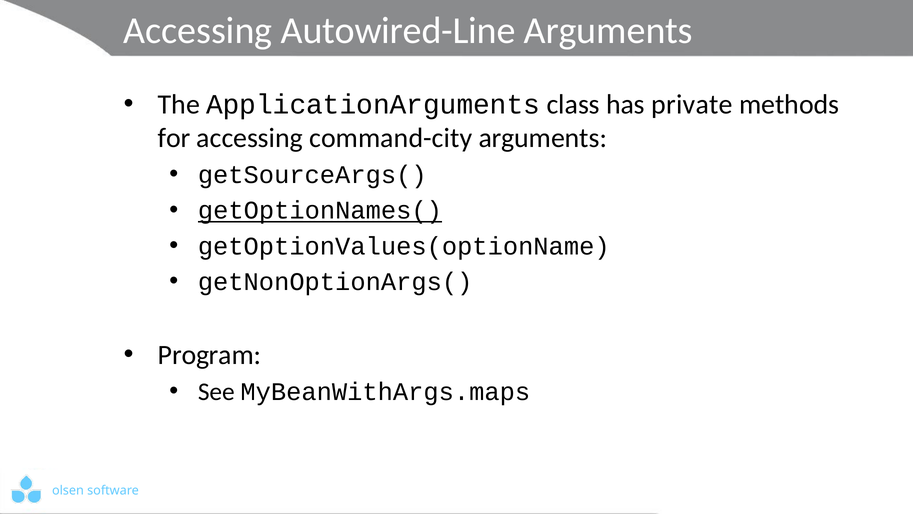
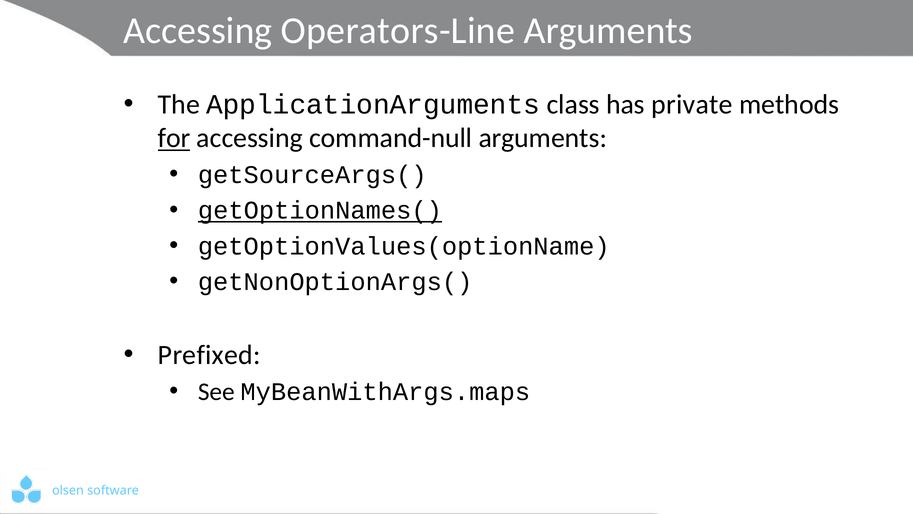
Autowired-Line: Autowired-Line -> Operators-Line (398, 30)
for underline: none -> present (174, 138)
command-city: command-city -> command-null (391, 138)
Program: Program -> Prefixed (209, 355)
